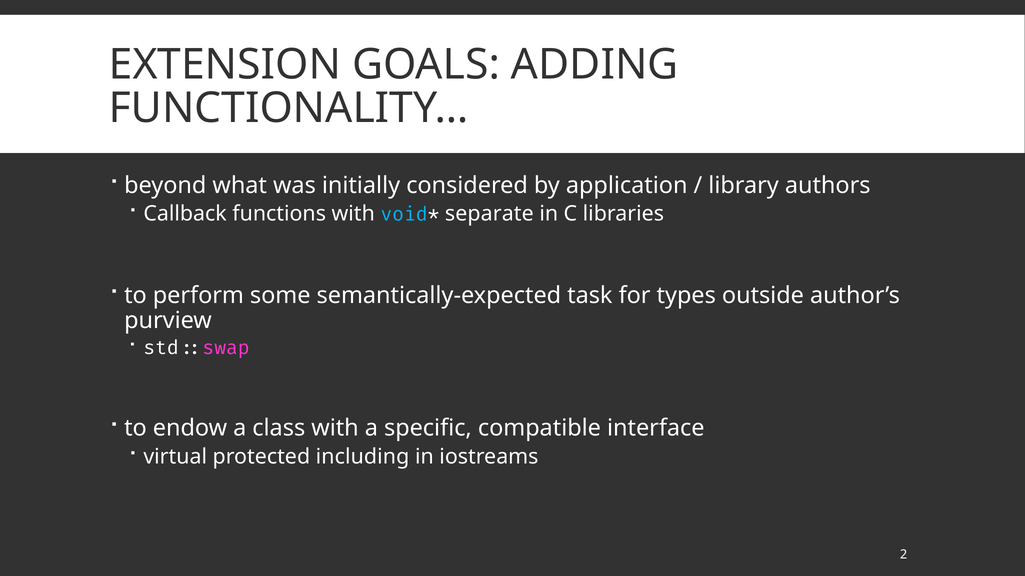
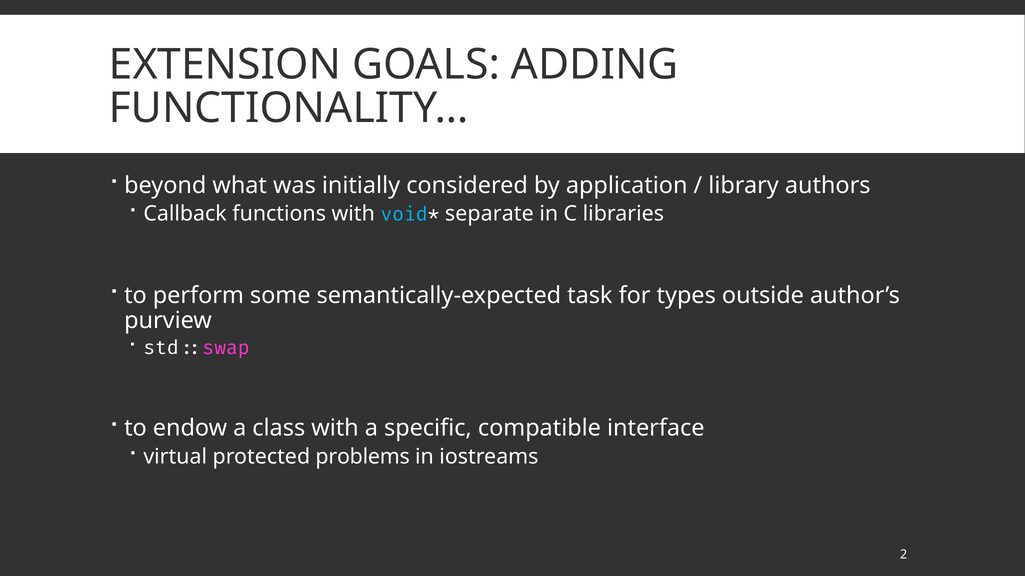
including: including -> problems (363, 457)
